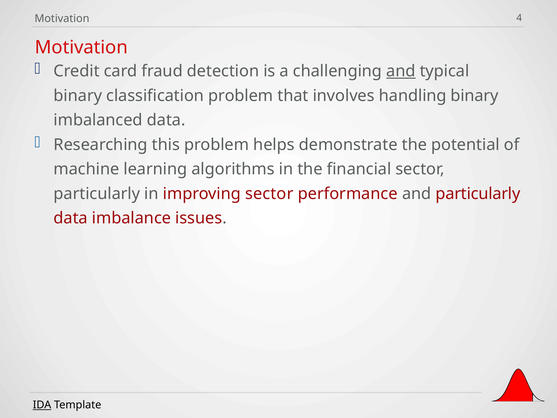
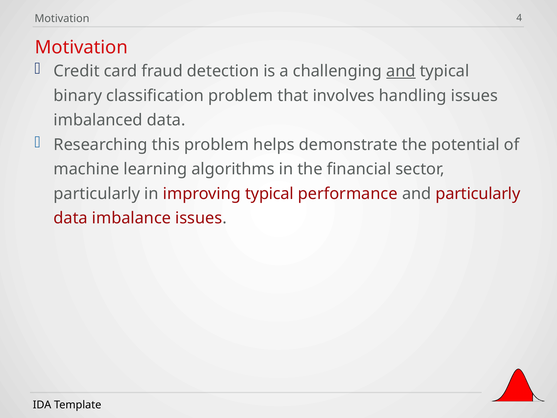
handling binary: binary -> issues (474, 96)
improving sector: sector -> typical (269, 194)
IDA underline: present -> none (42, 405)
